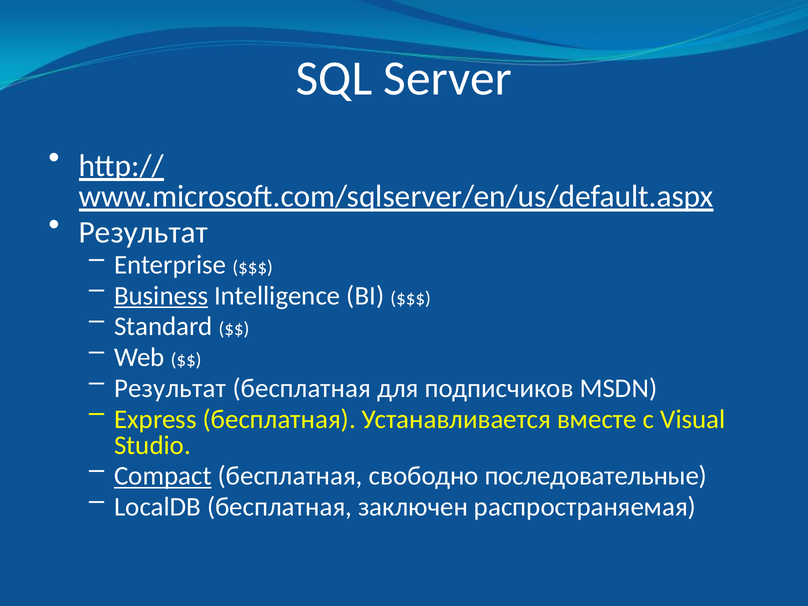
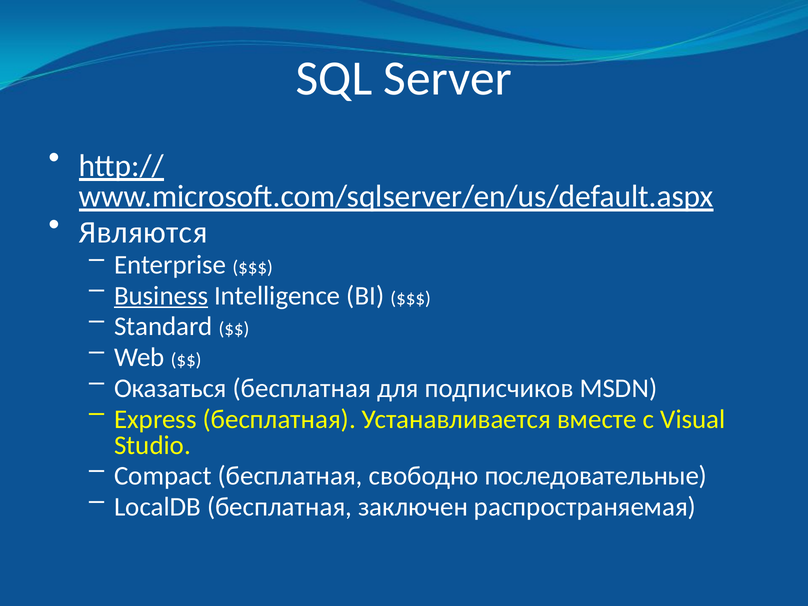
Результат: Результат -> Являются (143, 232)
Результат: Результат -> Оказаться (170, 388)
Compact underline: present -> none (163, 476)
